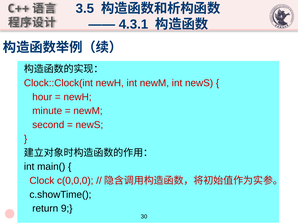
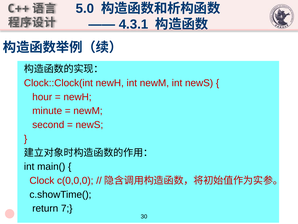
3.5: 3.5 -> 5.0 (85, 8)
9: 9 -> 7 (67, 208)
